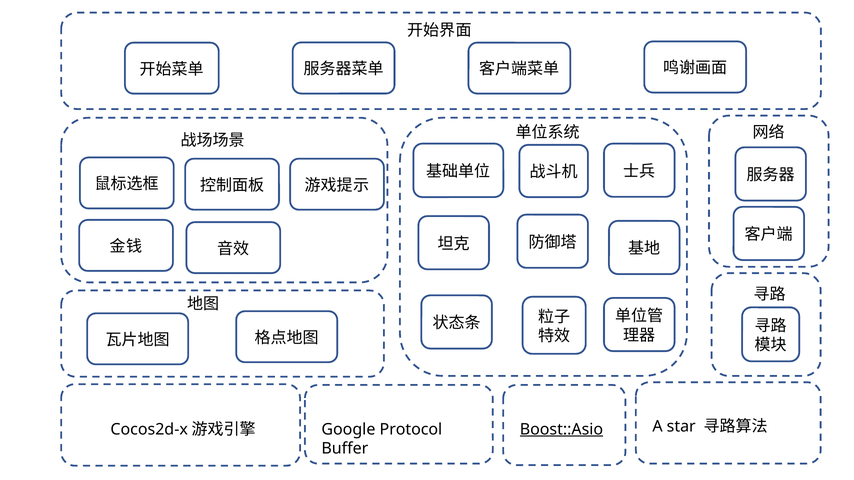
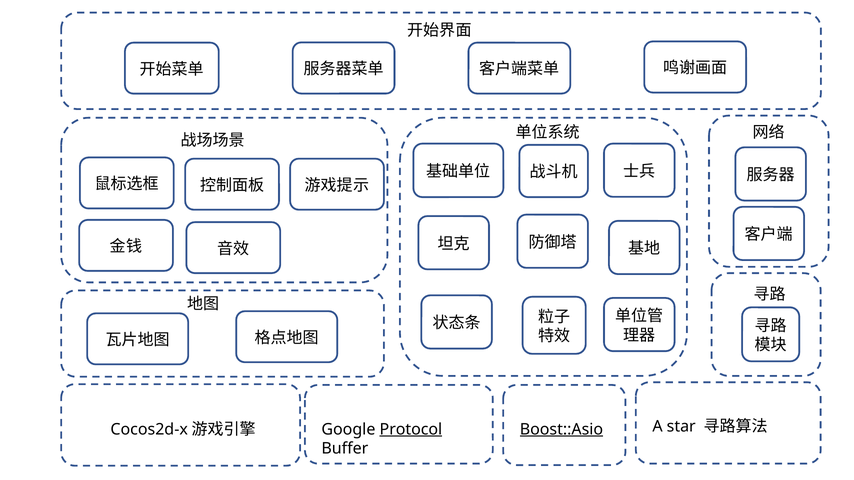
Protocol underline: none -> present (411, 430)
